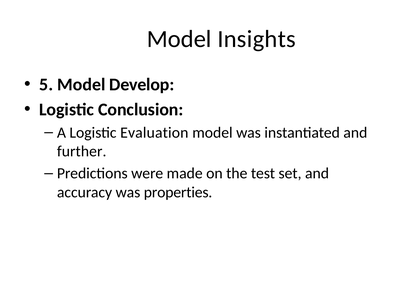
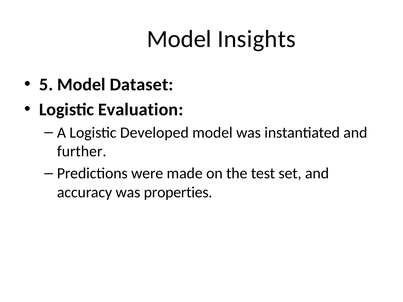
Develop: Develop -> Dataset (142, 85)
Conclusion: Conclusion -> Evaluation (141, 110)
Evaluation: Evaluation -> Developed (154, 133)
